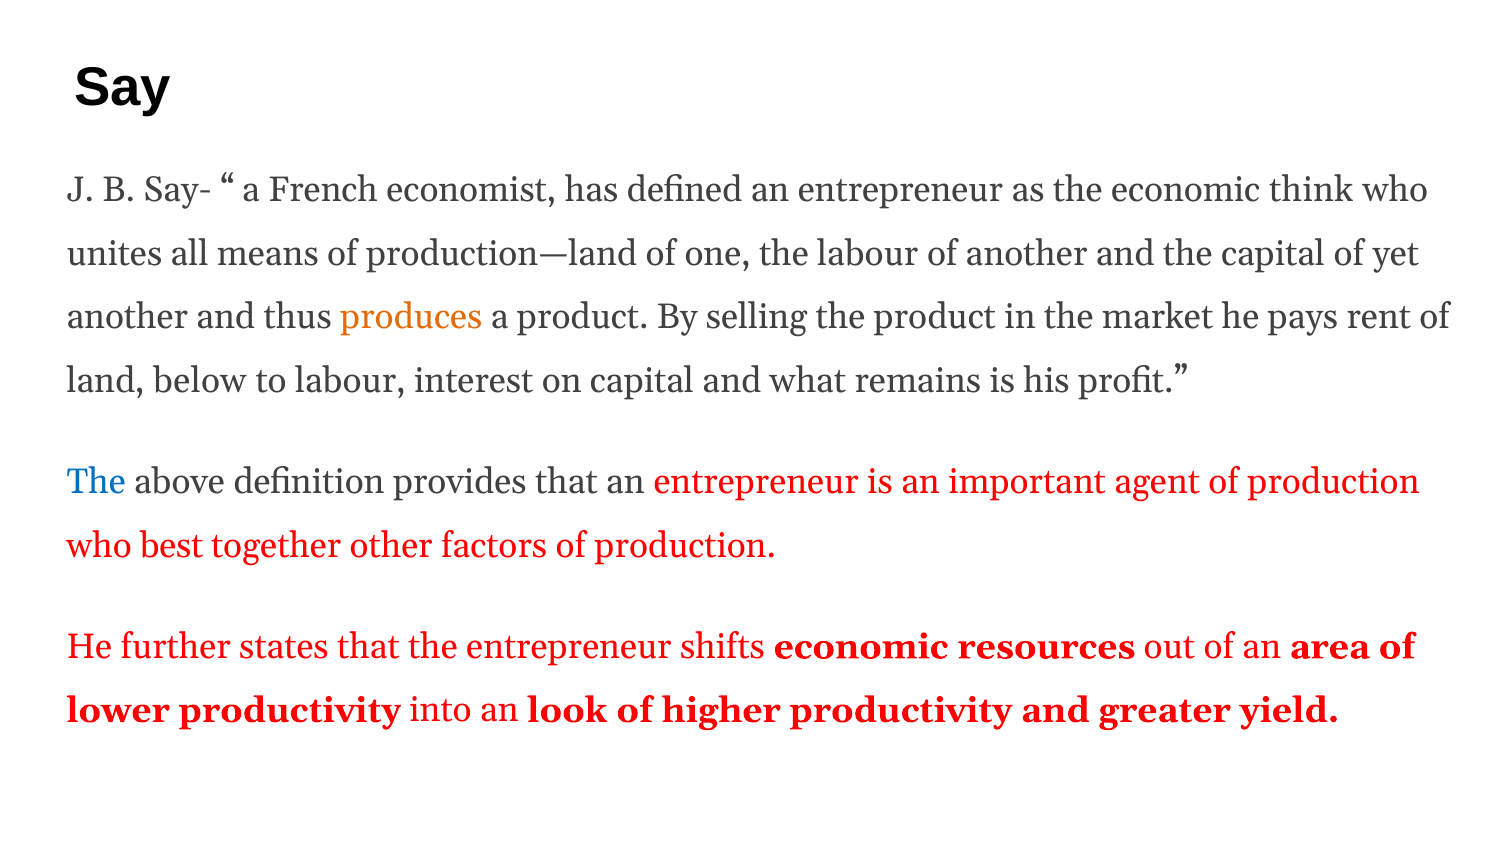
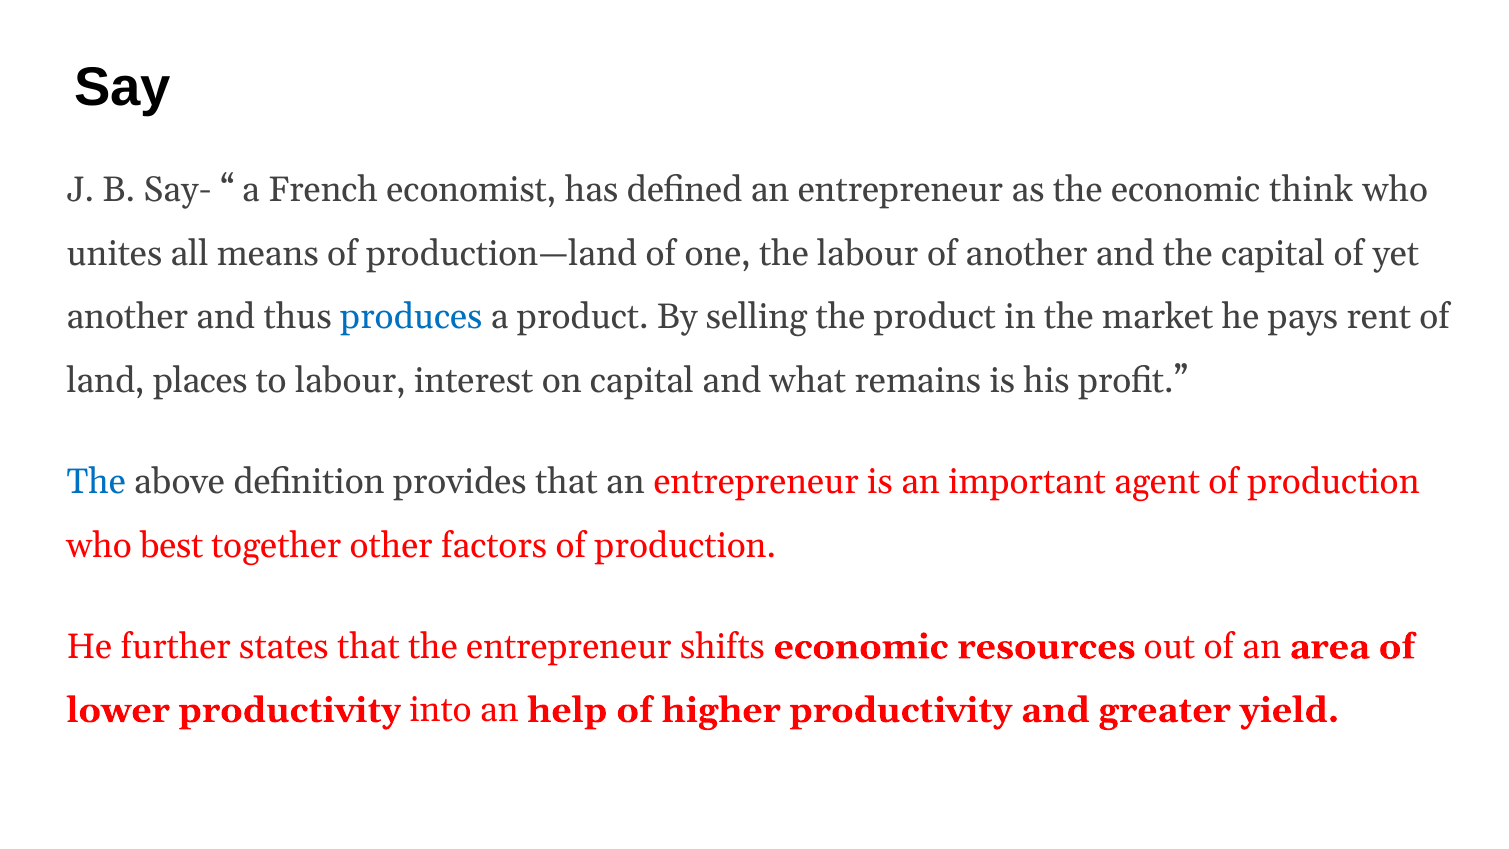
produces colour: orange -> blue (411, 317)
below: below -> places (200, 381)
look: look -> help (567, 710)
